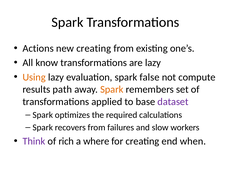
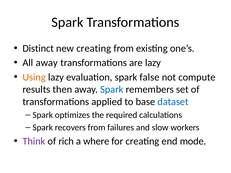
Actions: Actions -> Distinct (38, 48)
All know: know -> away (47, 63)
path: path -> then (62, 90)
Spark colour: orange -> blue (112, 90)
dataset colour: purple -> blue (173, 102)
when: when -> mode (193, 141)
